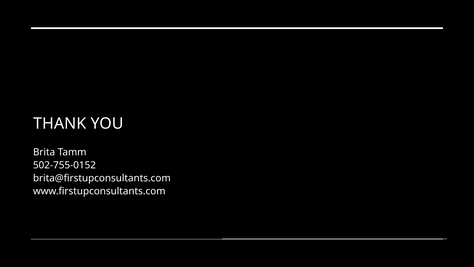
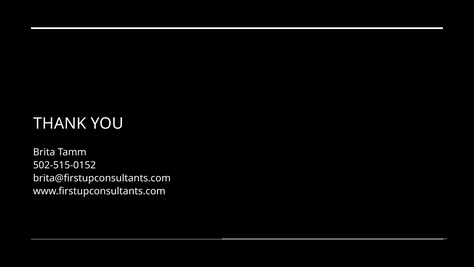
502-755-0152: 502-755-0152 -> 502-515-0152 (64, 165)
